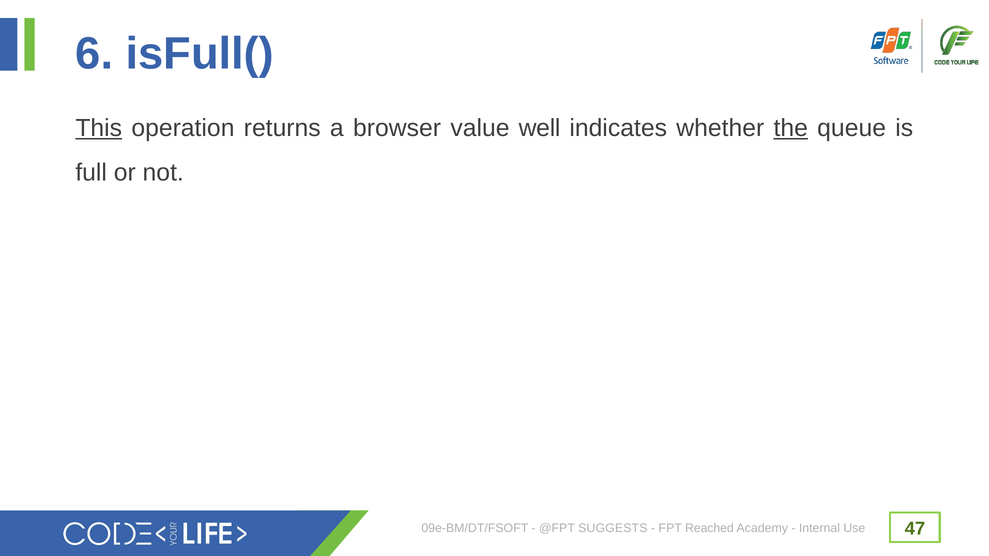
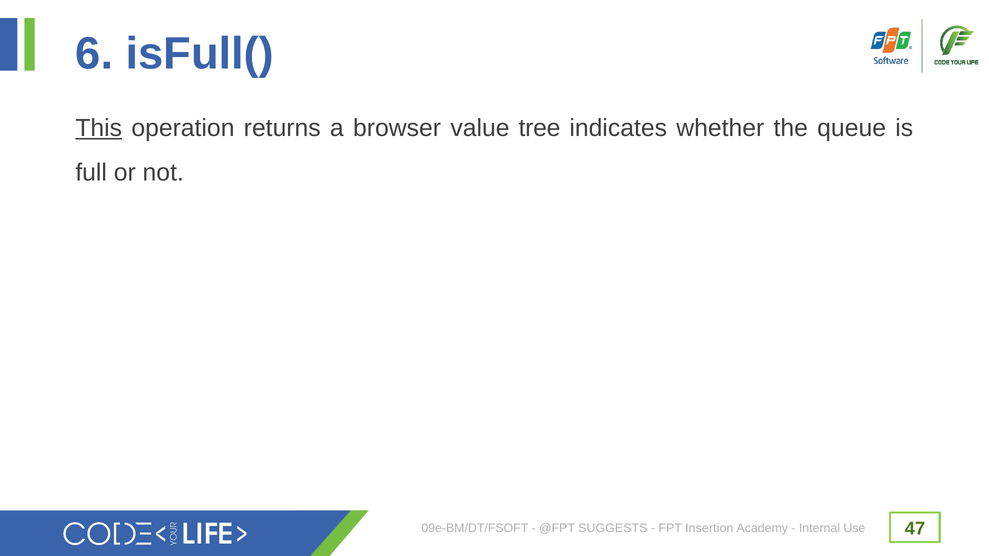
well: well -> tree (540, 128)
the underline: present -> none (791, 128)
Reached: Reached -> Insertion (709, 528)
